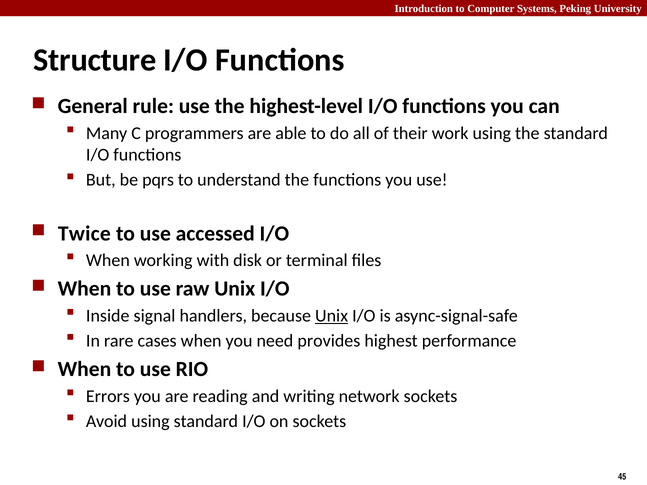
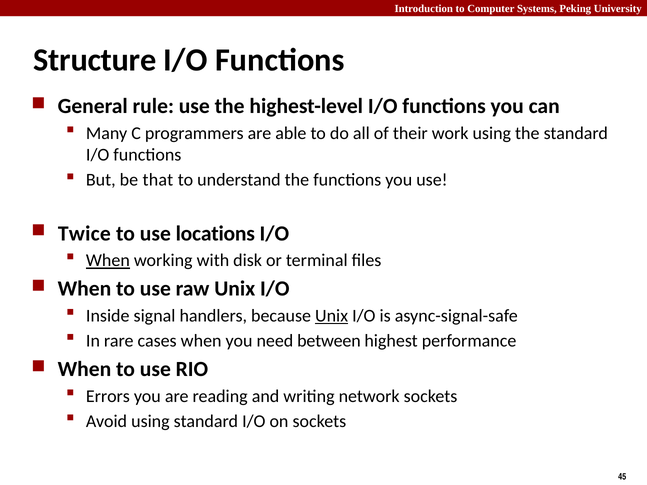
pqrs: pqrs -> that (158, 180)
accessed: accessed -> locations (215, 234)
When underline: none -> present (108, 261)
provides: provides -> between (329, 341)
